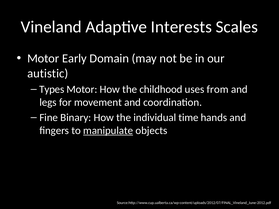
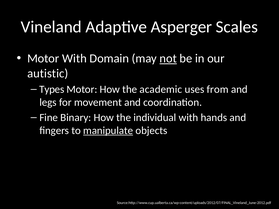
Interests: Interests -> Asperger (181, 27)
Motor Early: Early -> With (74, 59)
not underline: none -> present (168, 59)
childhood: childhood -> academic (161, 89)
individual time: time -> with (188, 118)
